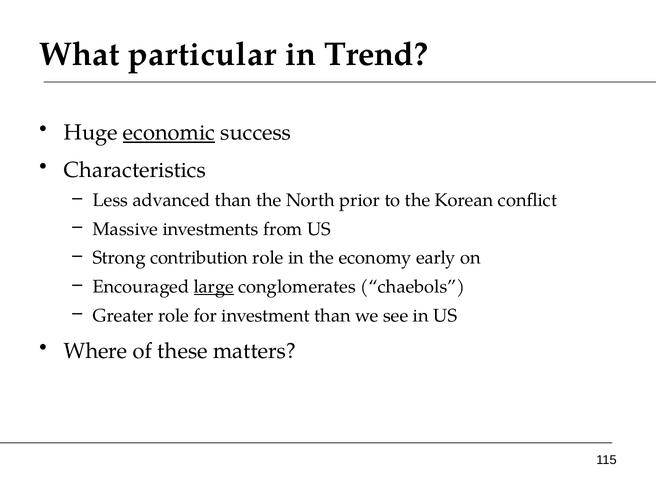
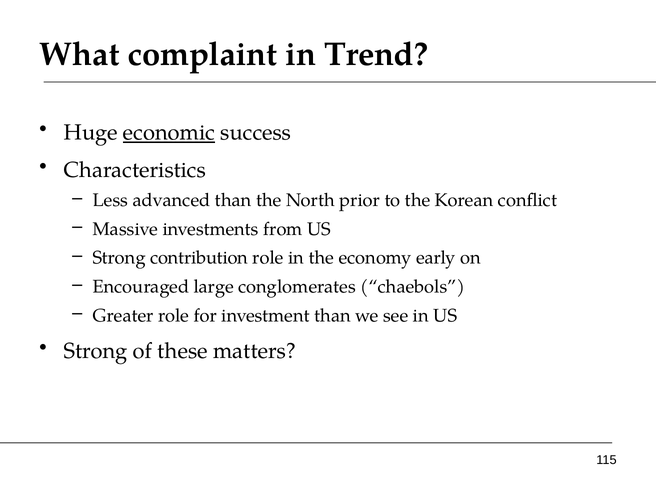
particular: particular -> complaint (202, 54)
large underline: present -> none (214, 287)
Where: Where -> Strong (96, 351)
